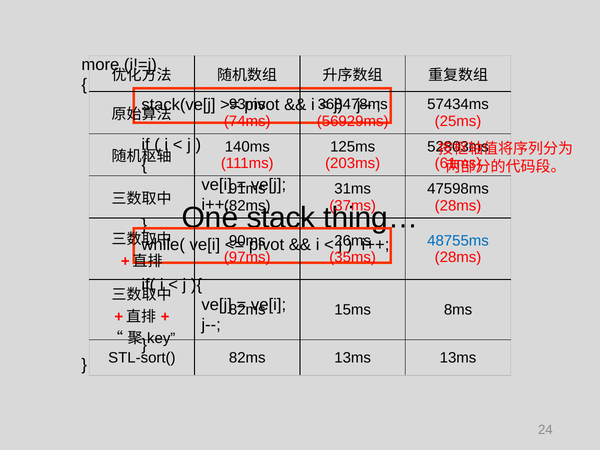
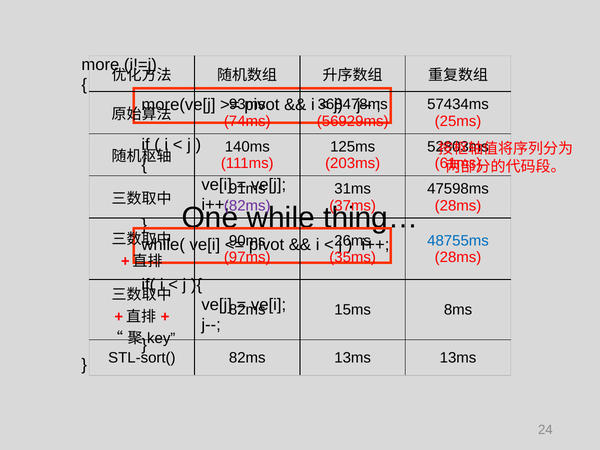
stack(ve[j: stack(ve[j -> more(ve[j (178, 105)
82ms colour: black -> purple (247, 206)
stack: stack -> while (281, 218)
